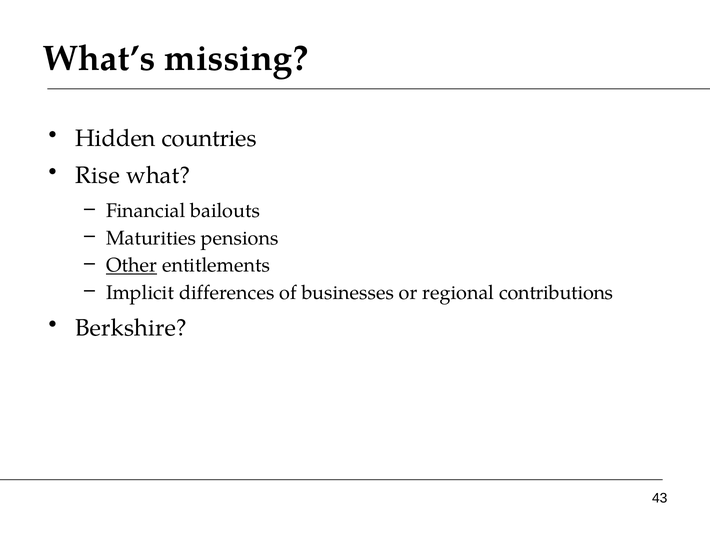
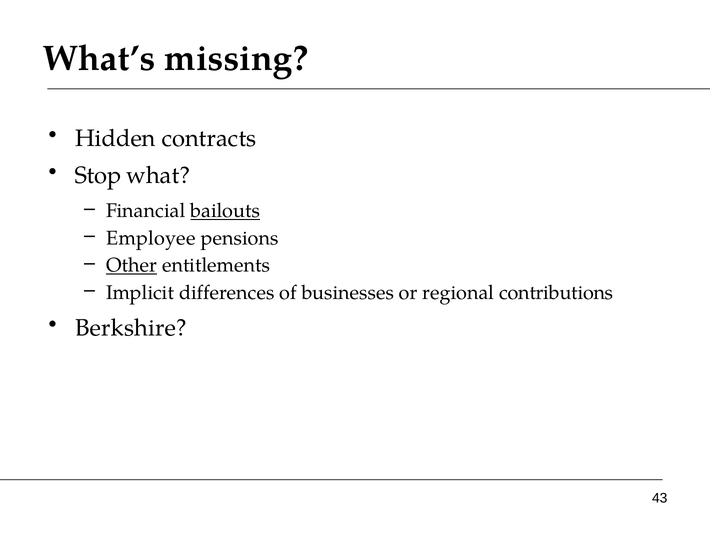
countries: countries -> contracts (209, 138)
Rise: Rise -> Stop (98, 175)
bailouts underline: none -> present (225, 211)
Maturities: Maturities -> Employee (151, 238)
